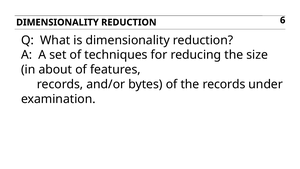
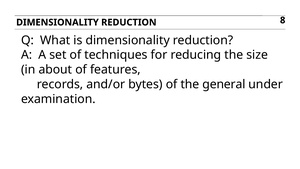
6: 6 -> 8 (283, 20)
the records: records -> general (224, 84)
